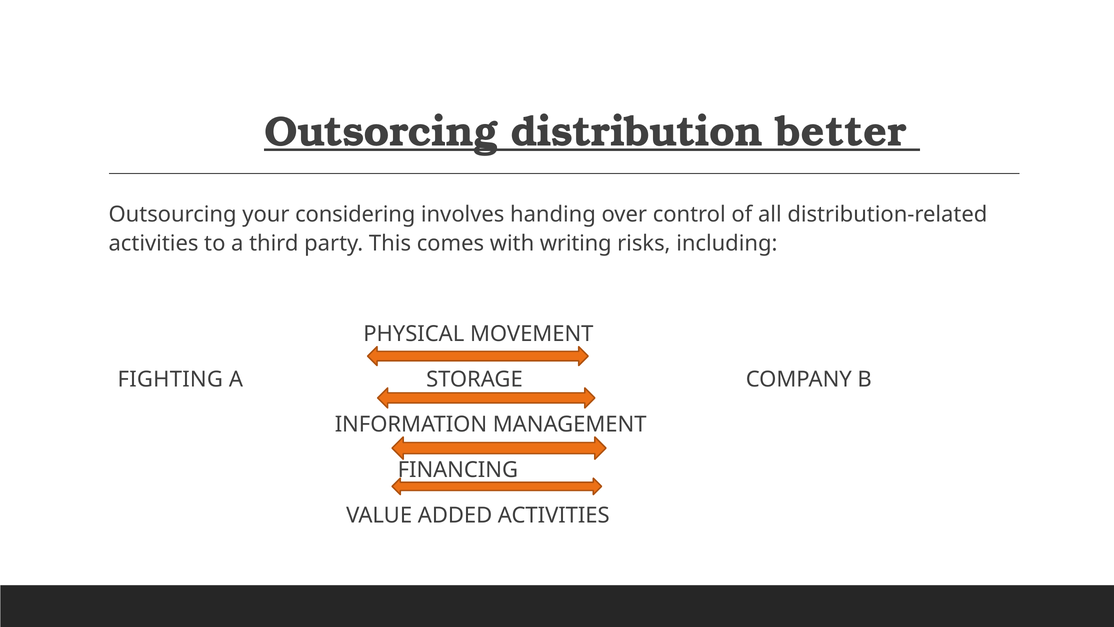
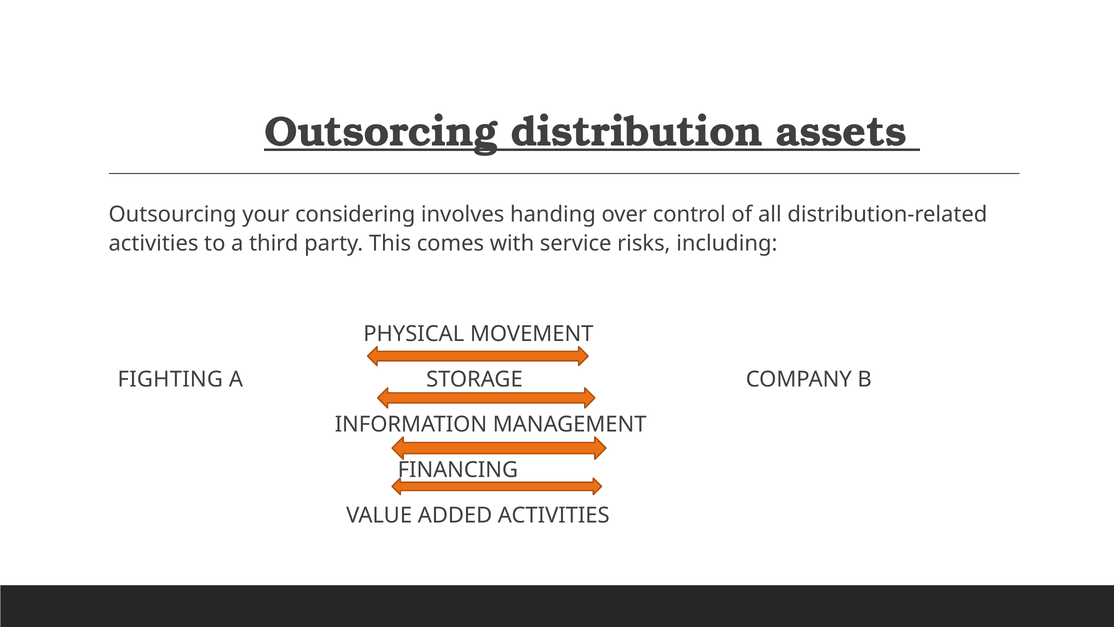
better: better -> assets (841, 132)
writing: writing -> service (576, 243)
